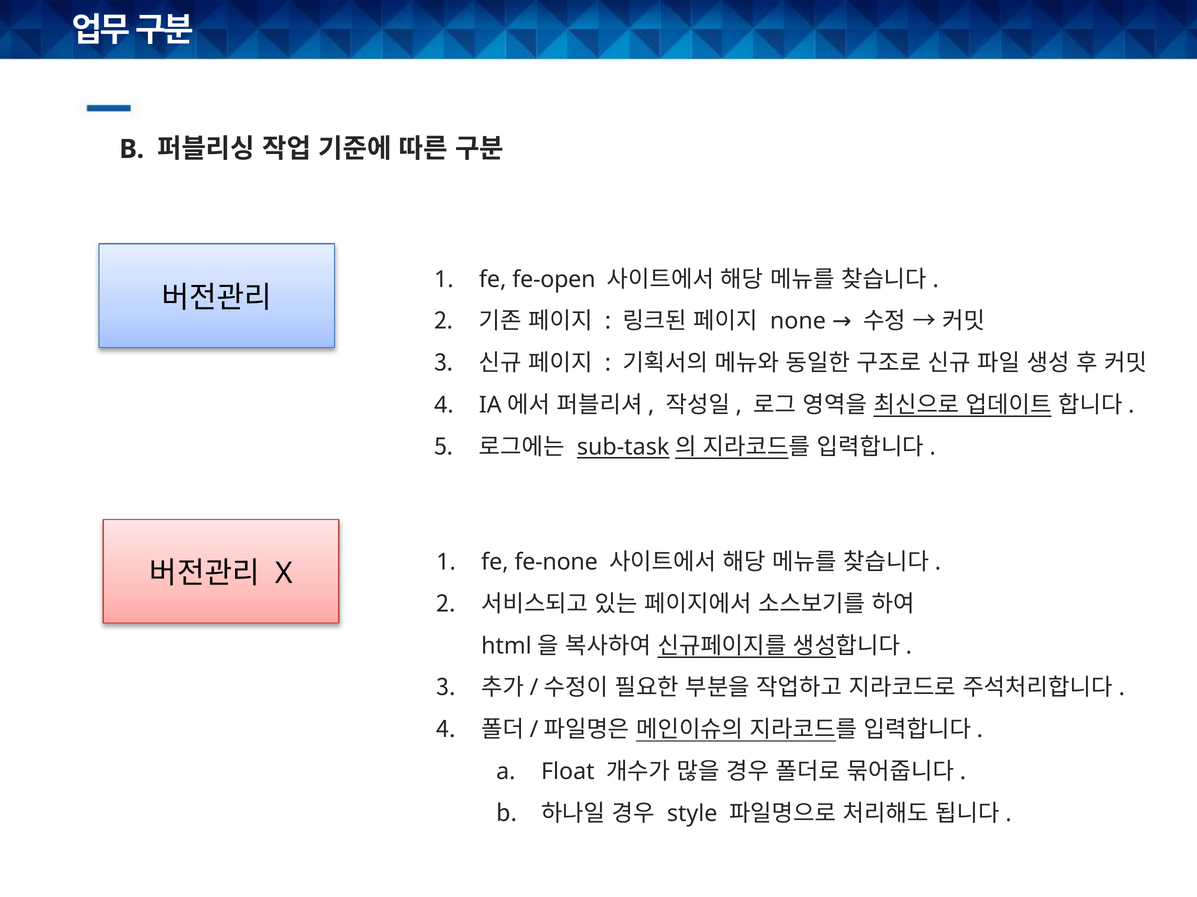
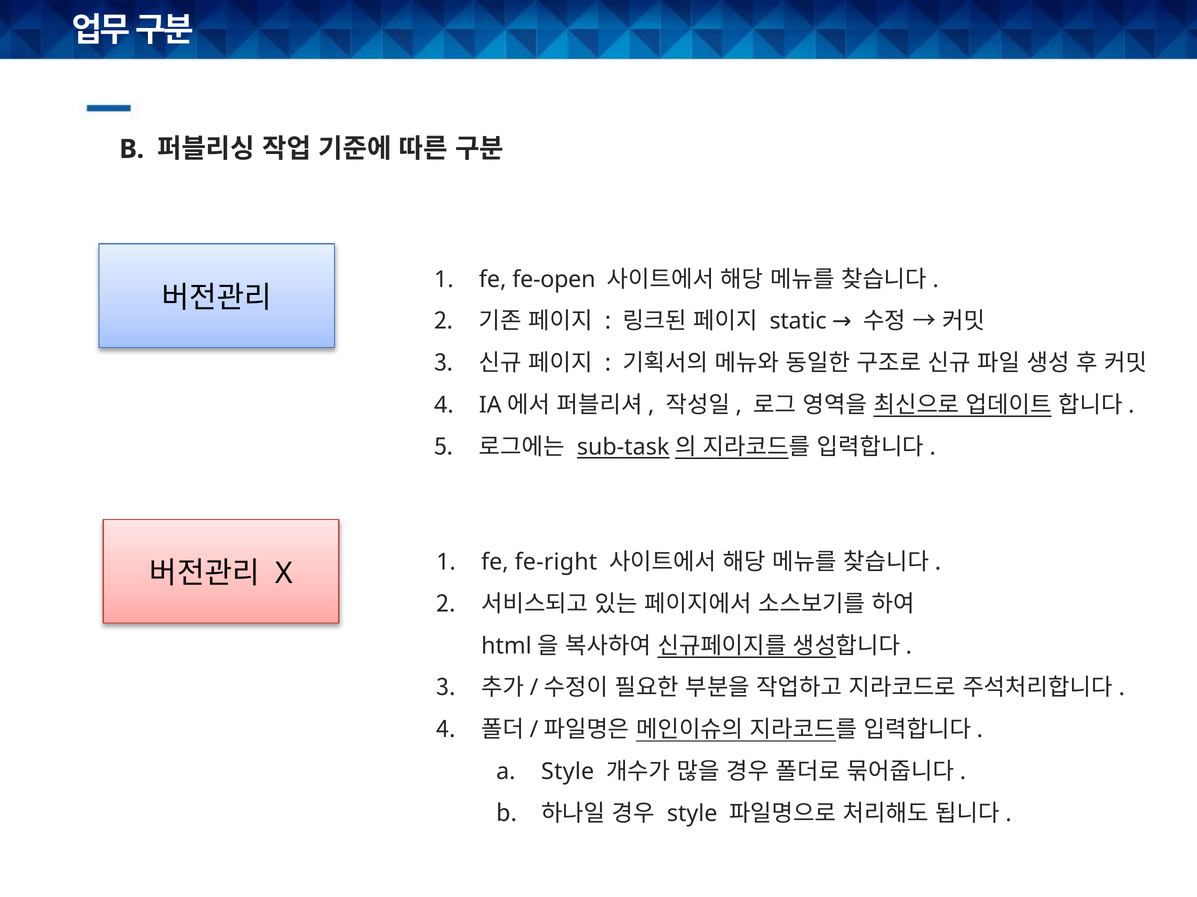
none: none -> static (798, 322)
fe-none: fe-none -> fe-right (556, 563)
Float: Float -> Style (568, 772)
